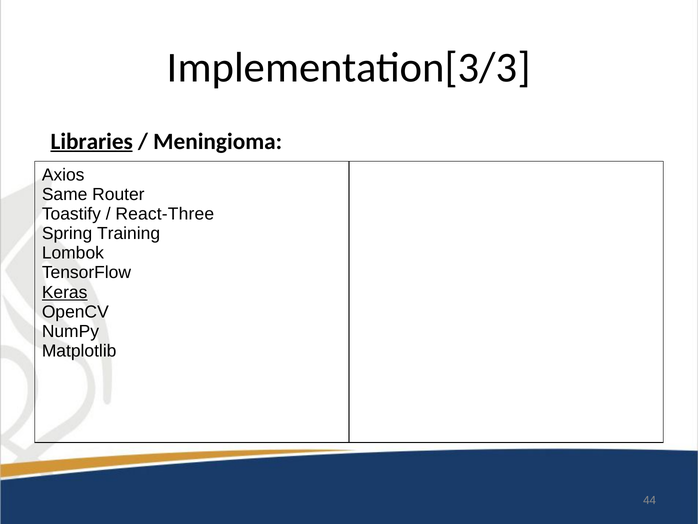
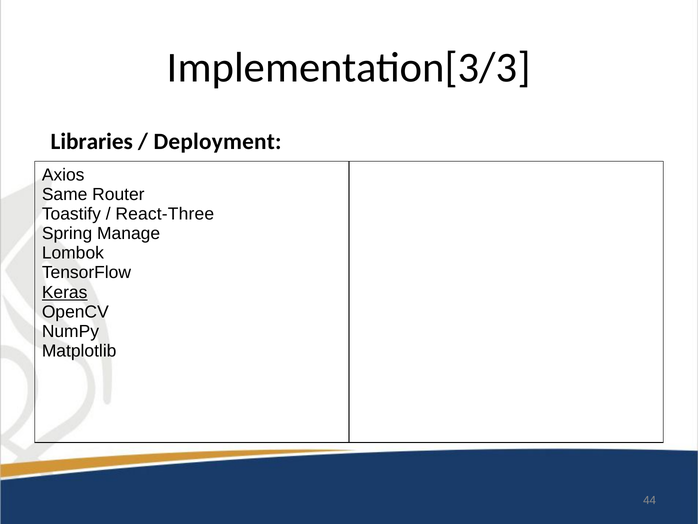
Libraries underline: present -> none (92, 141)
Meningioma: Meningioma -> Deployment (218, 141)
Training: Training -> Manage (129, 233)
